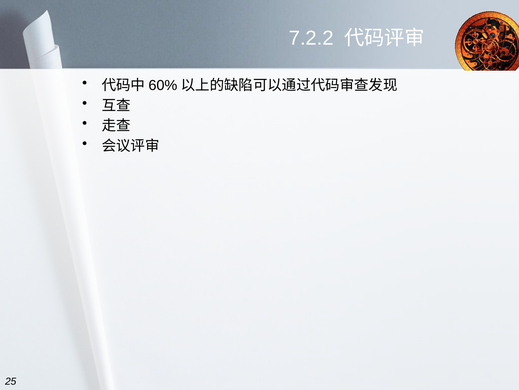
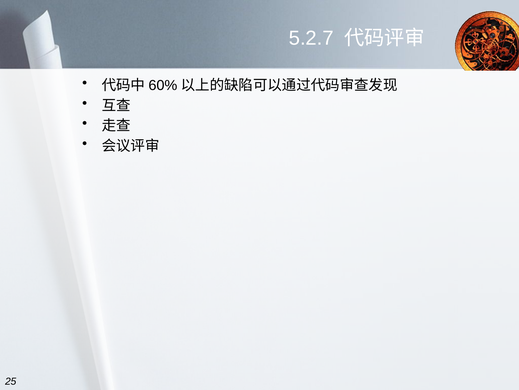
7.2.2: 7.2.2 -> 5.2.7 (311, 38)
